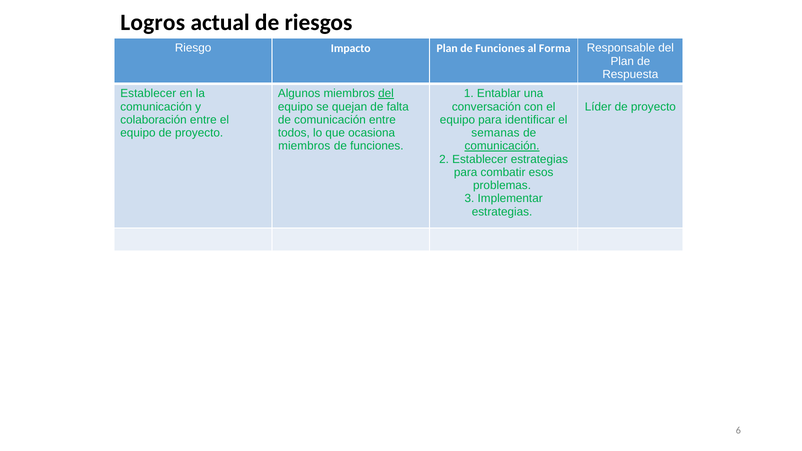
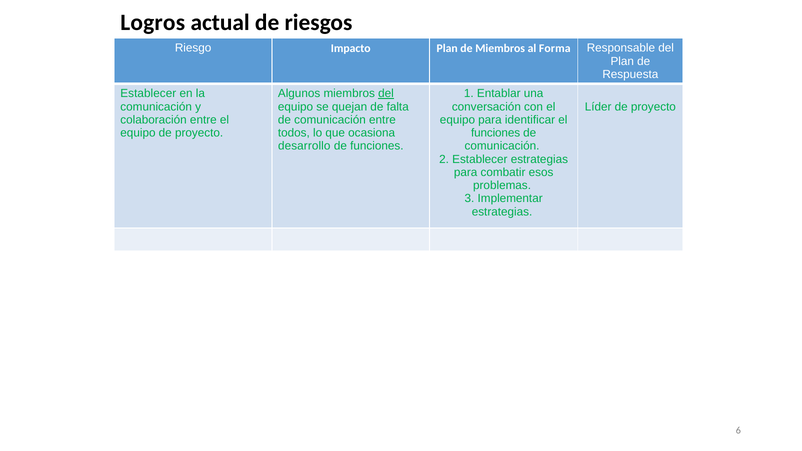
Plan de Funciones: Funciones -> Miembros (500, 49)
semanas: semanas -> funciones (496, 133)
miembros: miembros -> desarrollo (304, 146)
comunicación underline: present -> none (502, 146)
